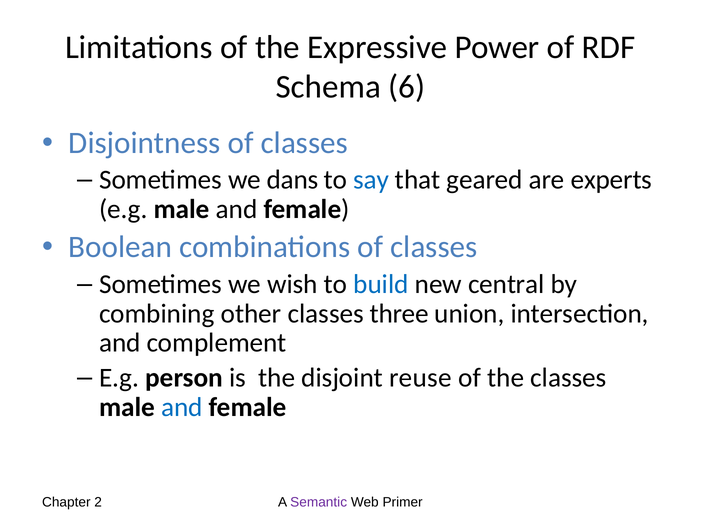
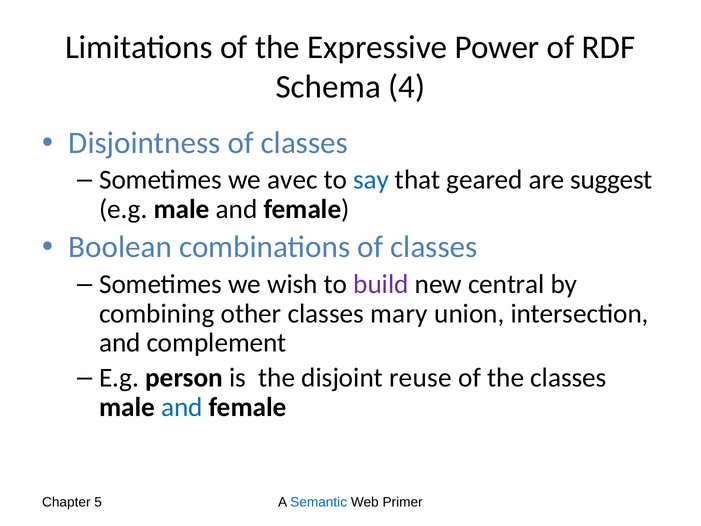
6: 6 -> 4 (407, 87)
dans: dans -> avec (292, 180)
experts: experts -> suggest (611, 180)
build colour: blue -> purple (381, 284)
three: three -> mary (399, 313)
2: 2 -> 5 (98, 502)
Semantic colour: purple -> blue (319, 502)
